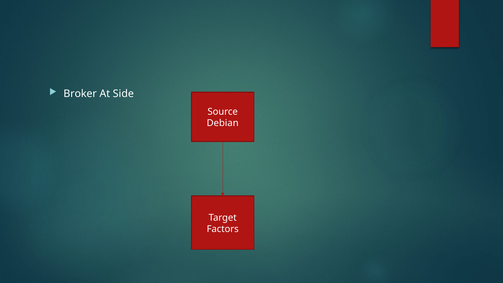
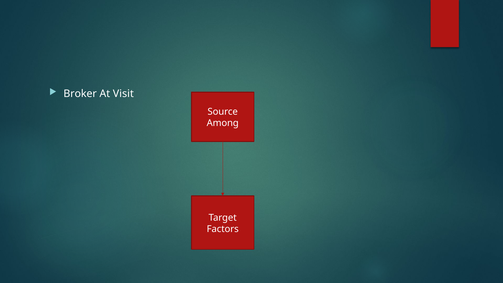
Side: Side -> Visit (123, 94)
Debian: Debian -> Among (223, 123)
